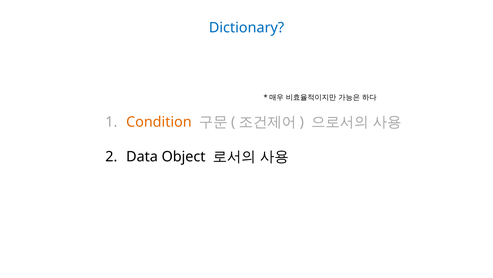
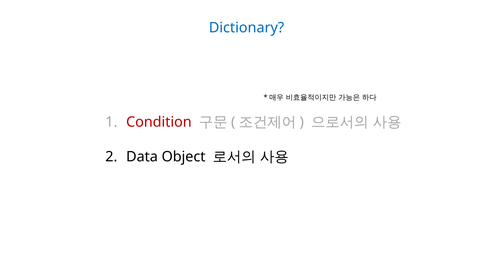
Condition colour: orange -> red (159, 122)
